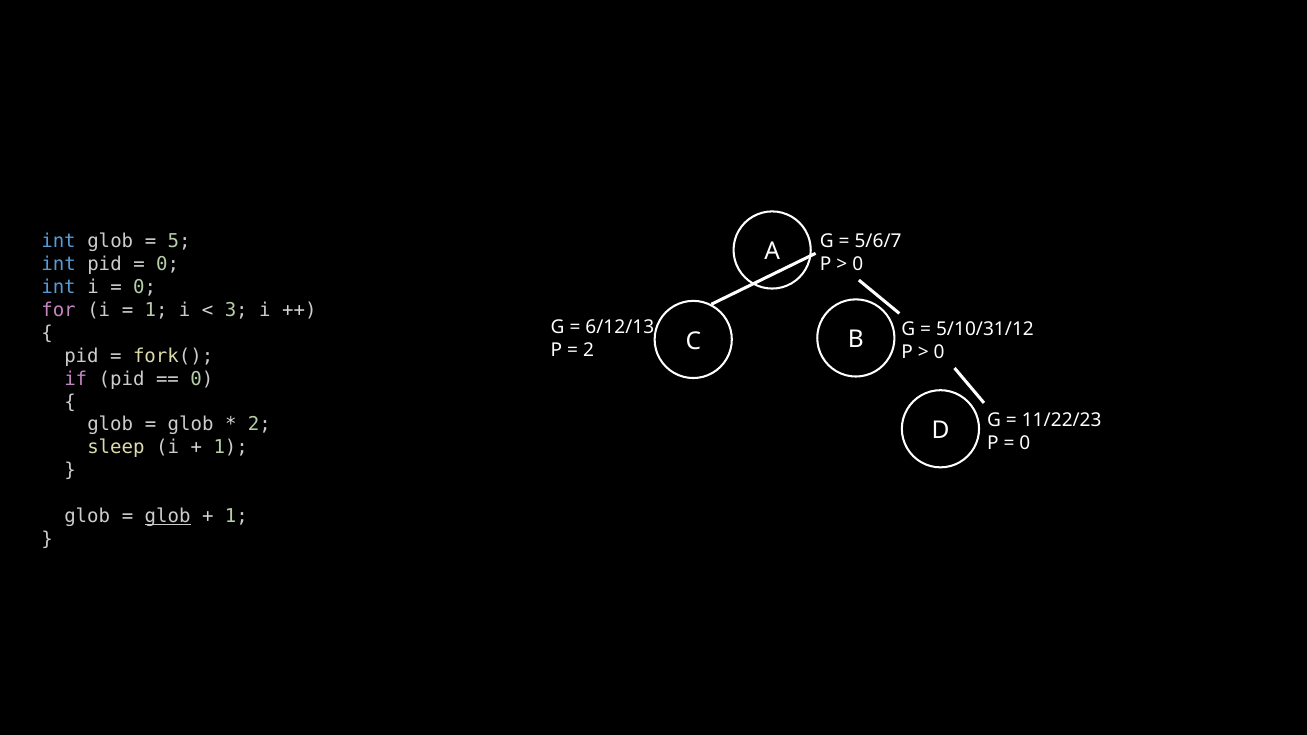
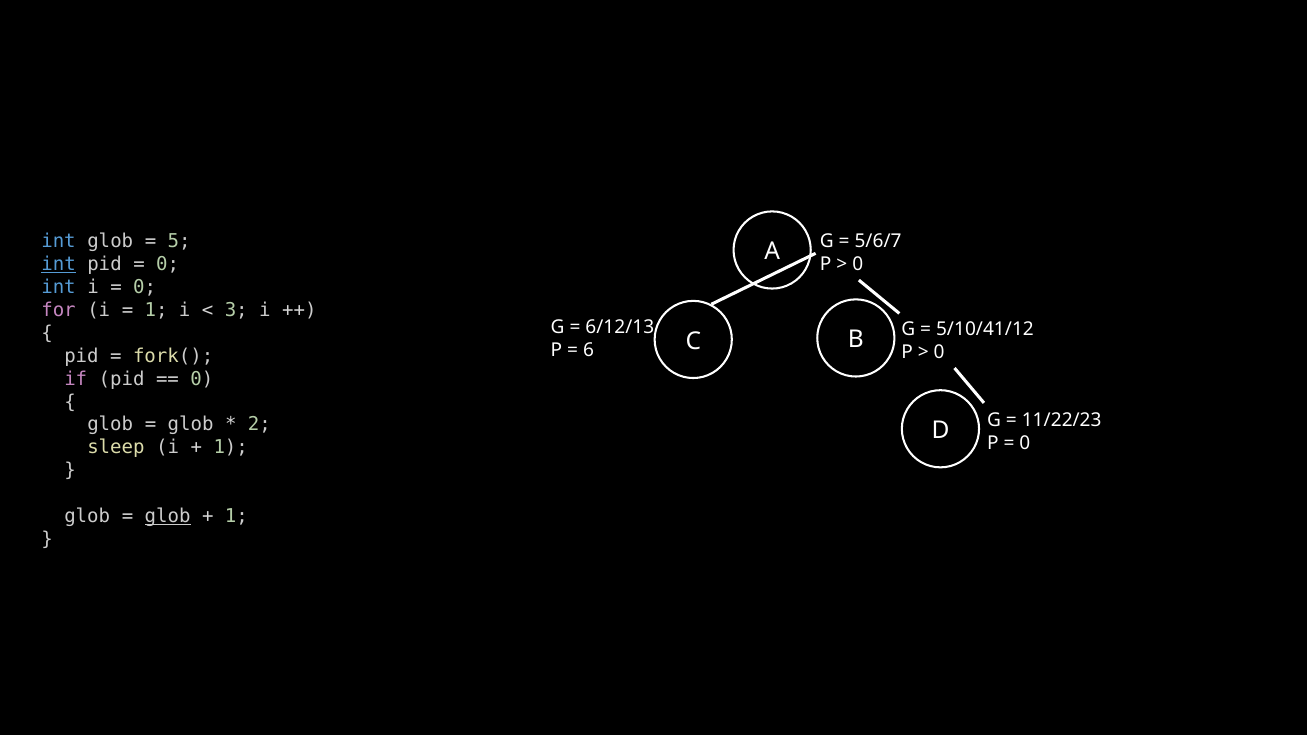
int underline: none -> present (59, 265)
5/10/31/12: 5/10/31/12 -> 5/10/41/12 (985, 330)
2: 2 -> 6 (588, 350)
